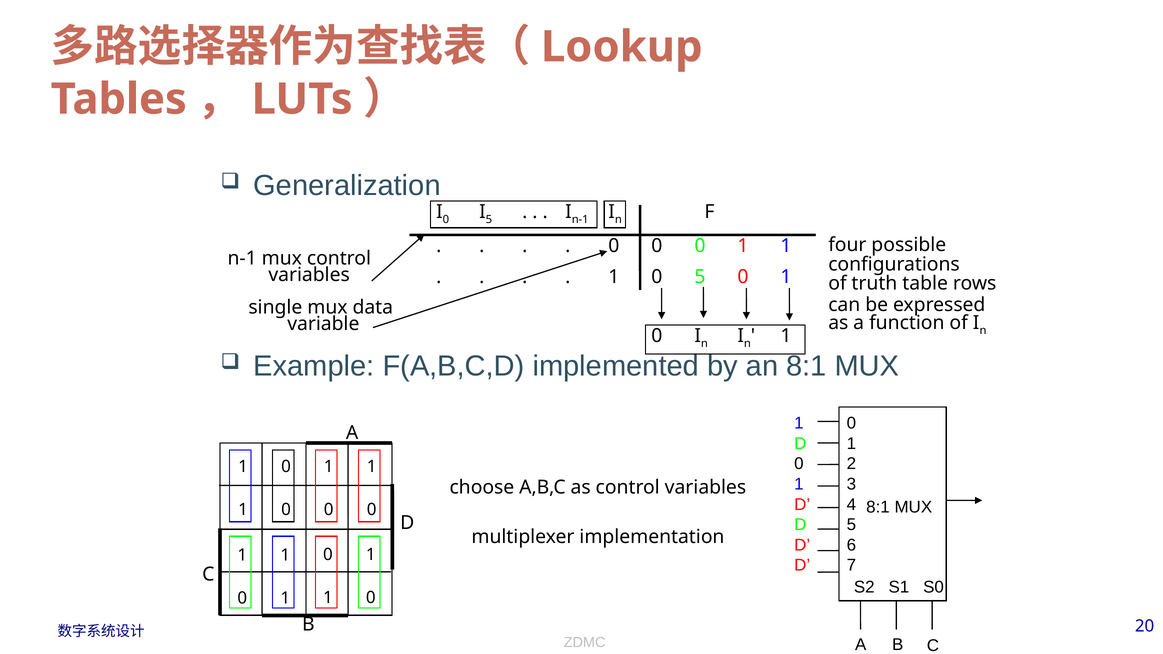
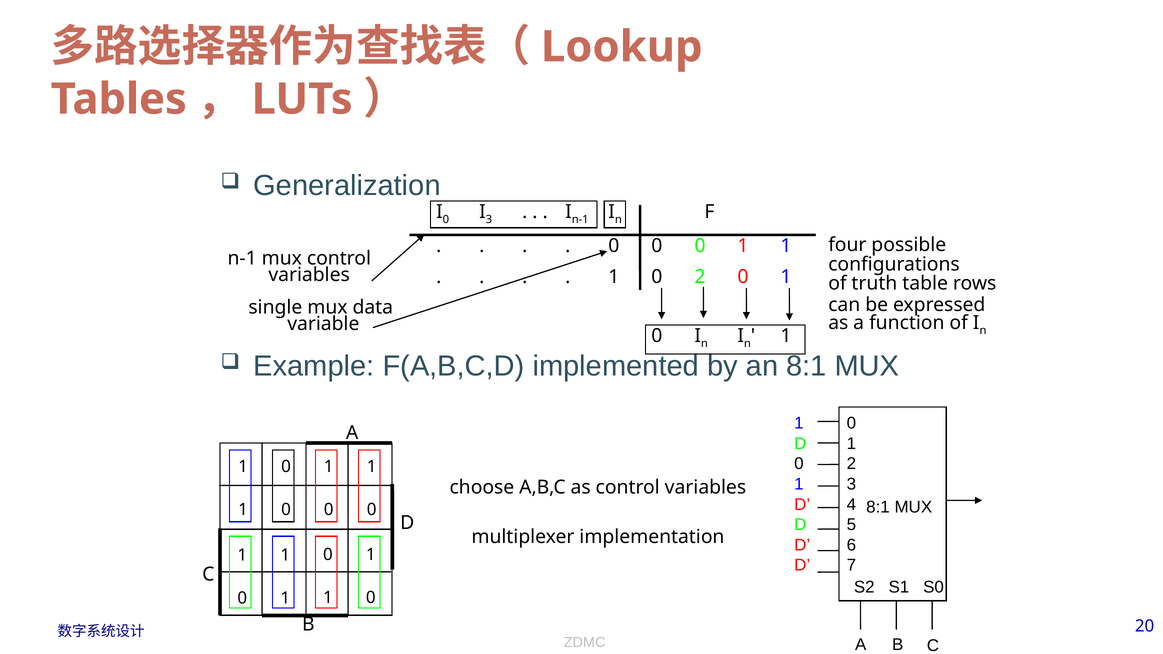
5: 5 -> 3 (489, 219)
0 5: 5 -> 2 (700, 277)
